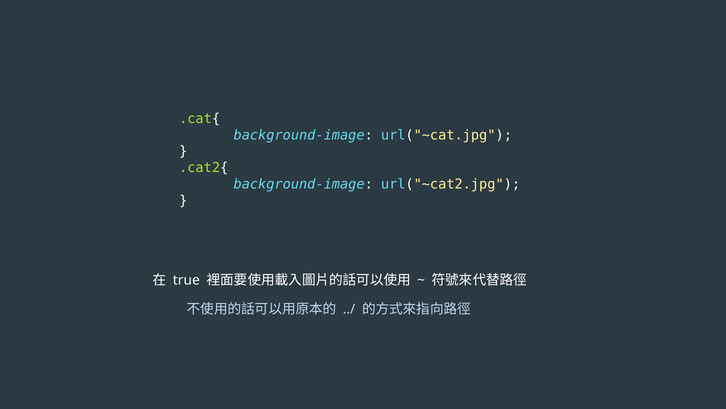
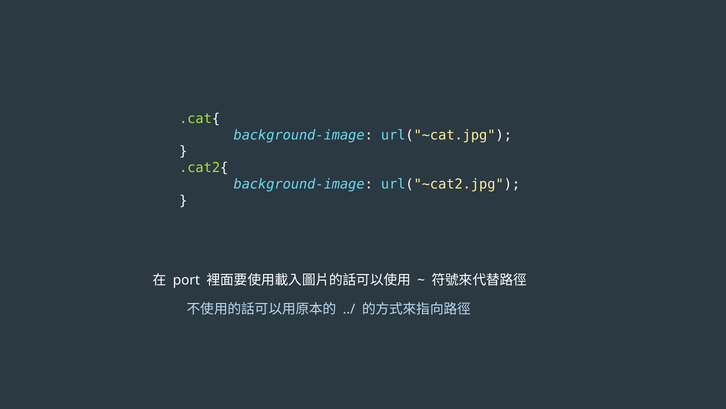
true: true -> port (186, 280)
